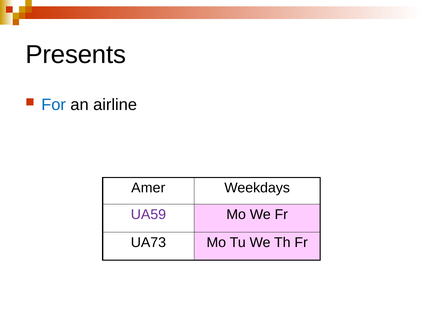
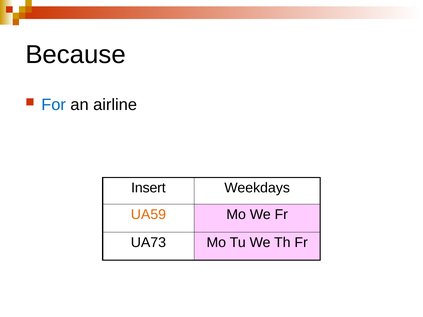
Presents: Presents -> Because (76, 55)
Amer: Amer -> Insert (148, 188)
UA59 colour: purple -> orange (148, 215)
